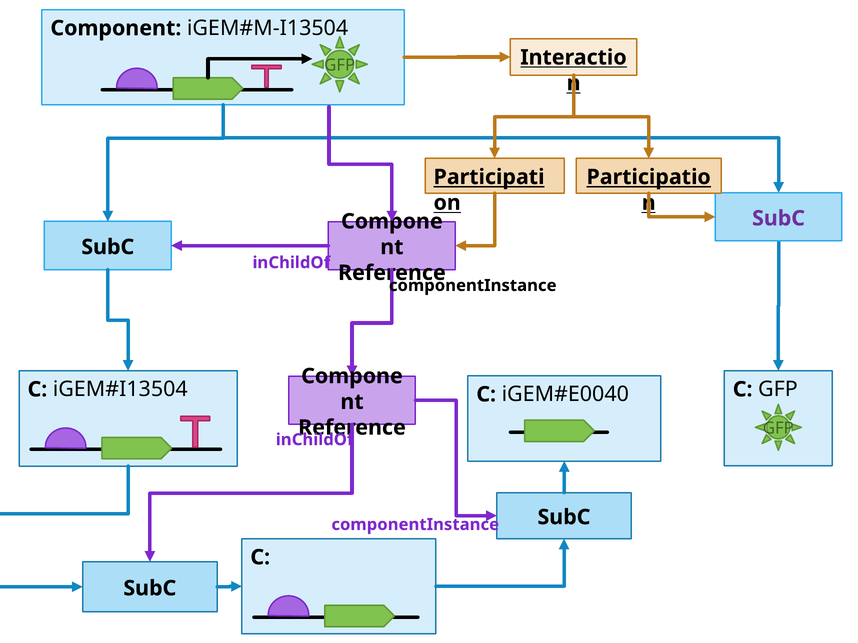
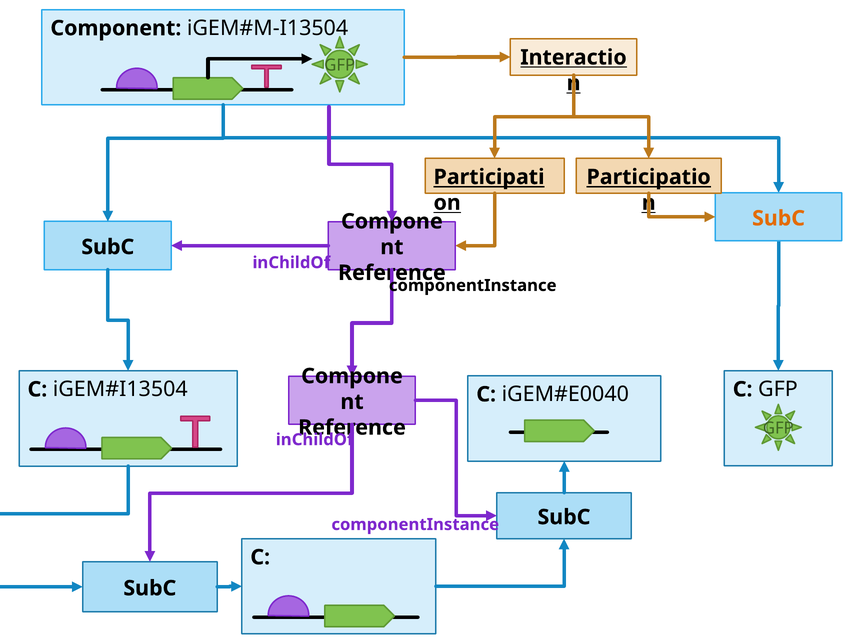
SubC colour: purple -> orange (779, 219)
